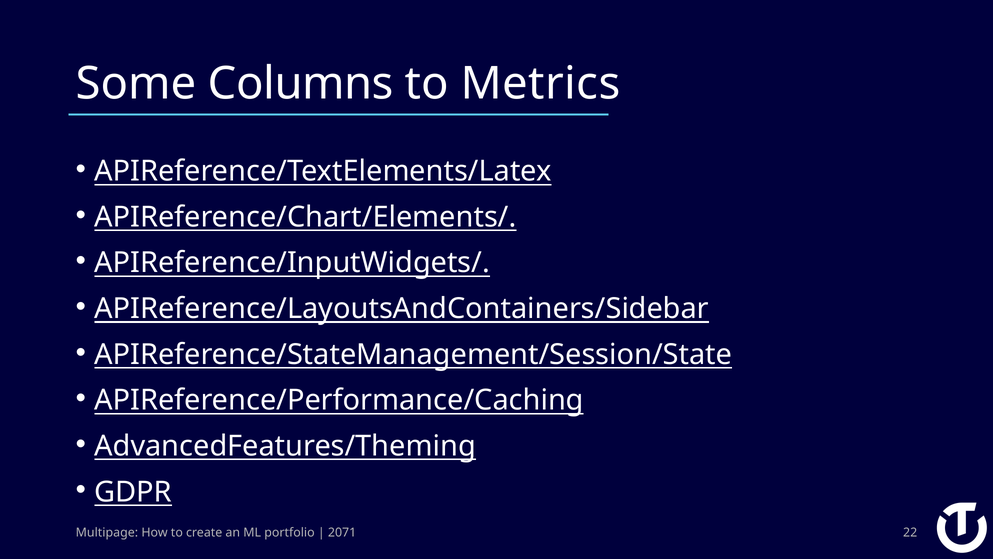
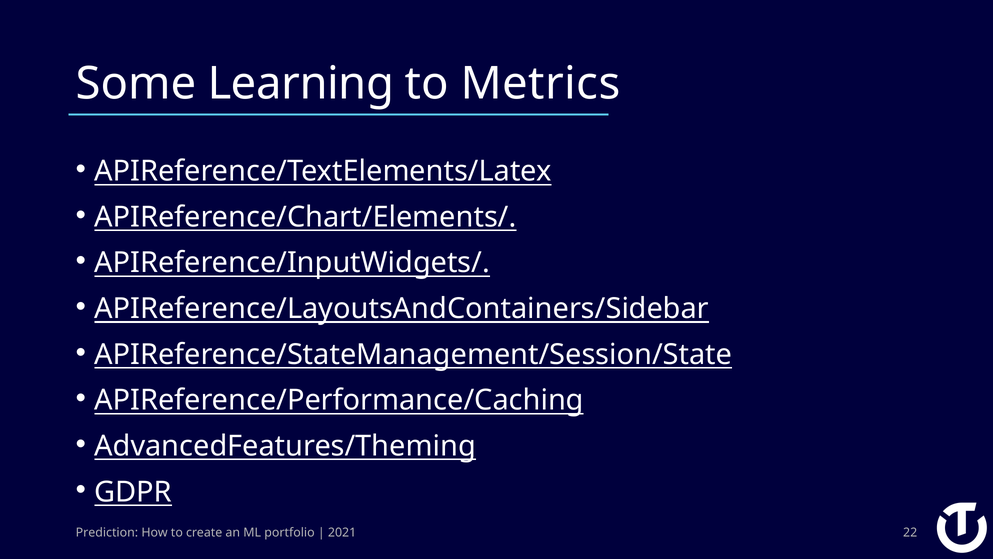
Columns: Columns -> Learning (301, 83)
Multipage: Multipage -> Prediction (107, 532)
2071: 2071 -> 2021 (342, 532)
